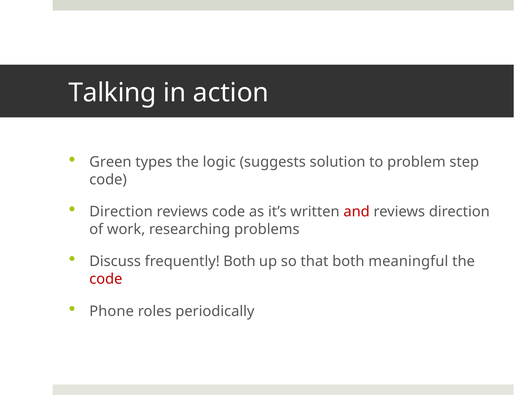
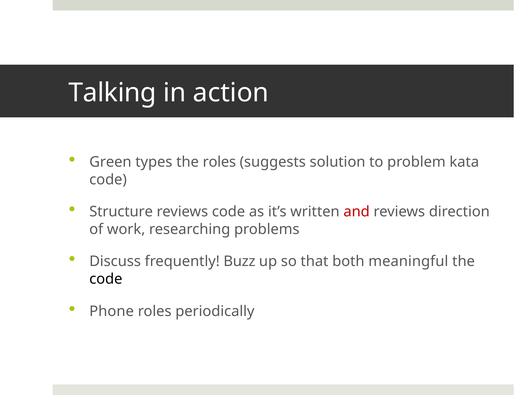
the logic: logic -> roles (219, 162)
step: step -> kata (464, 162)
Direction: Direction -> Structure (121, 212)
frequently Both: Both -> Buzz (239, 262)
code colour: red -> black (106, 279)
